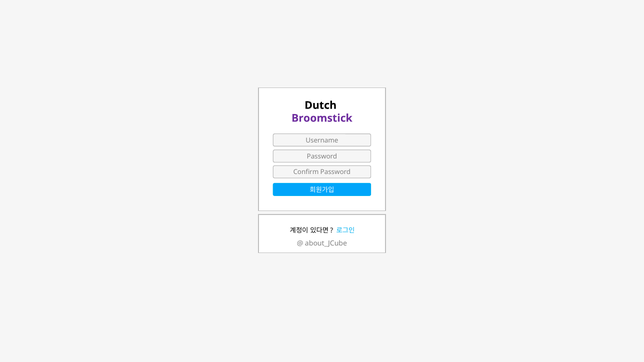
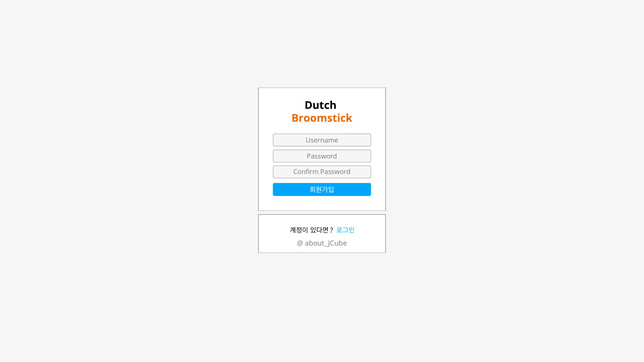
Broomstick colour: purple -> orange (322, 118)
